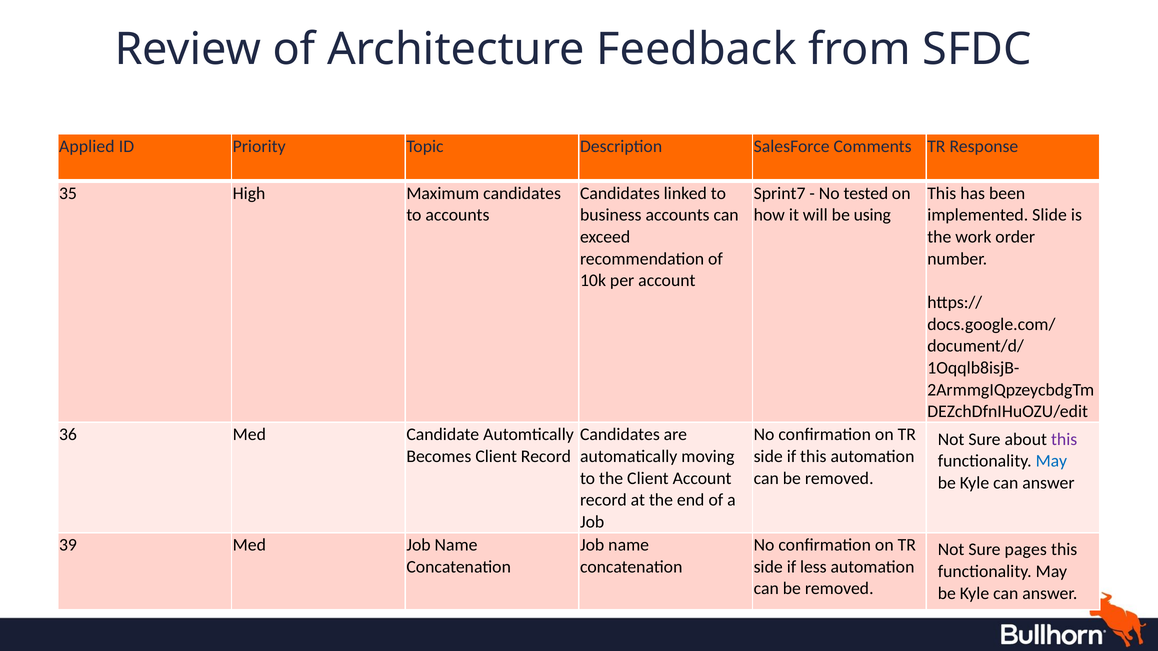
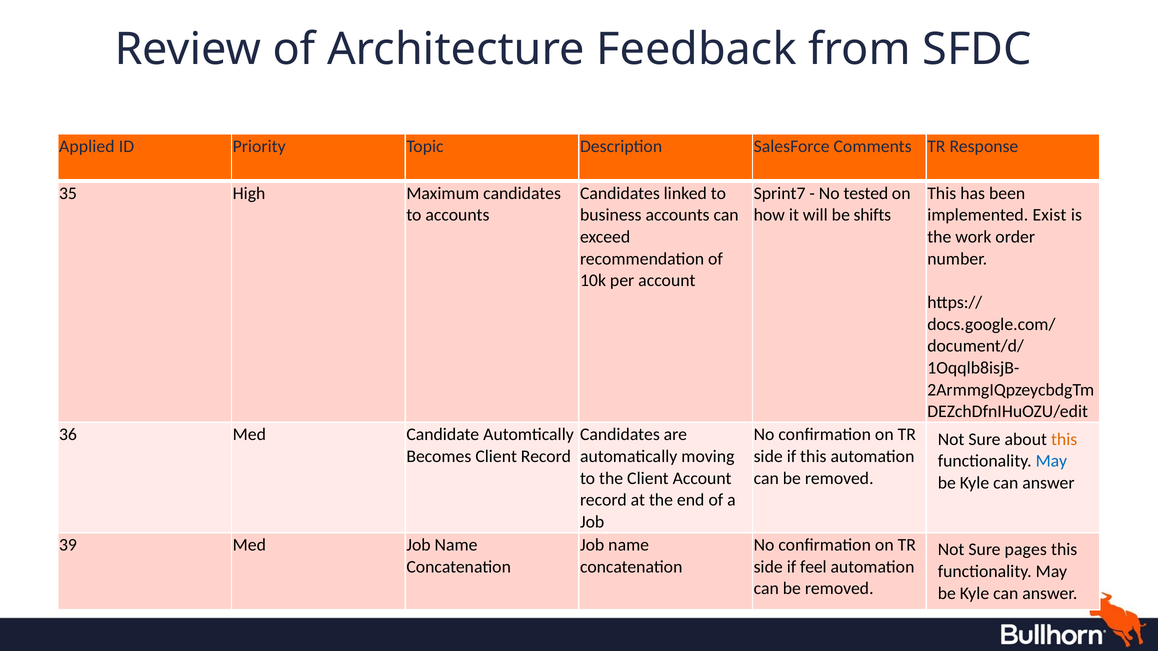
using: using -> shifts (872, 215)
Slide: Slide -> Exist (1049, 215)
this colour: purple -> orange (1064, 439)
less: less -> feel (813, 567)
